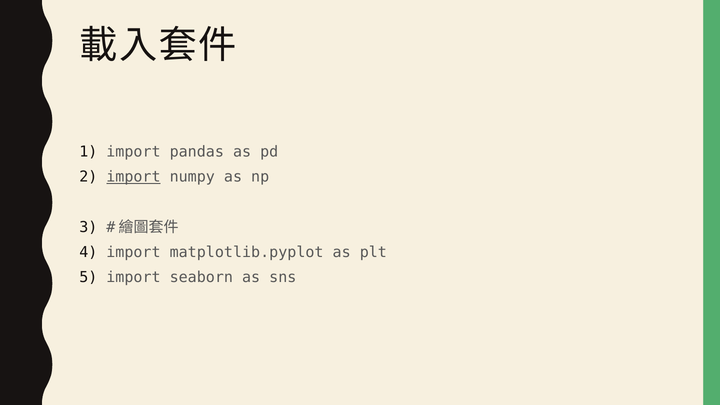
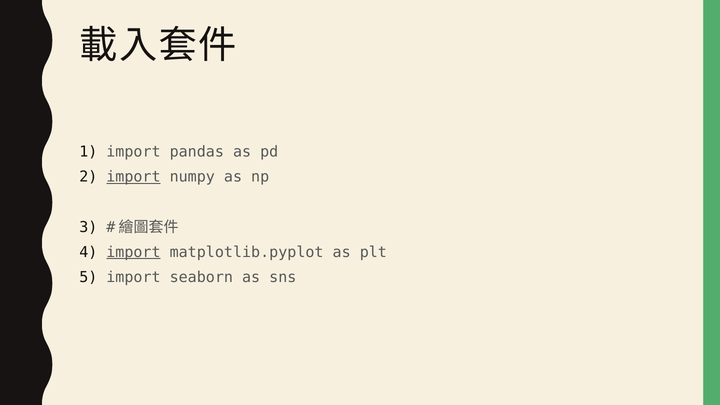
import underline: none -> present (133, 252)
